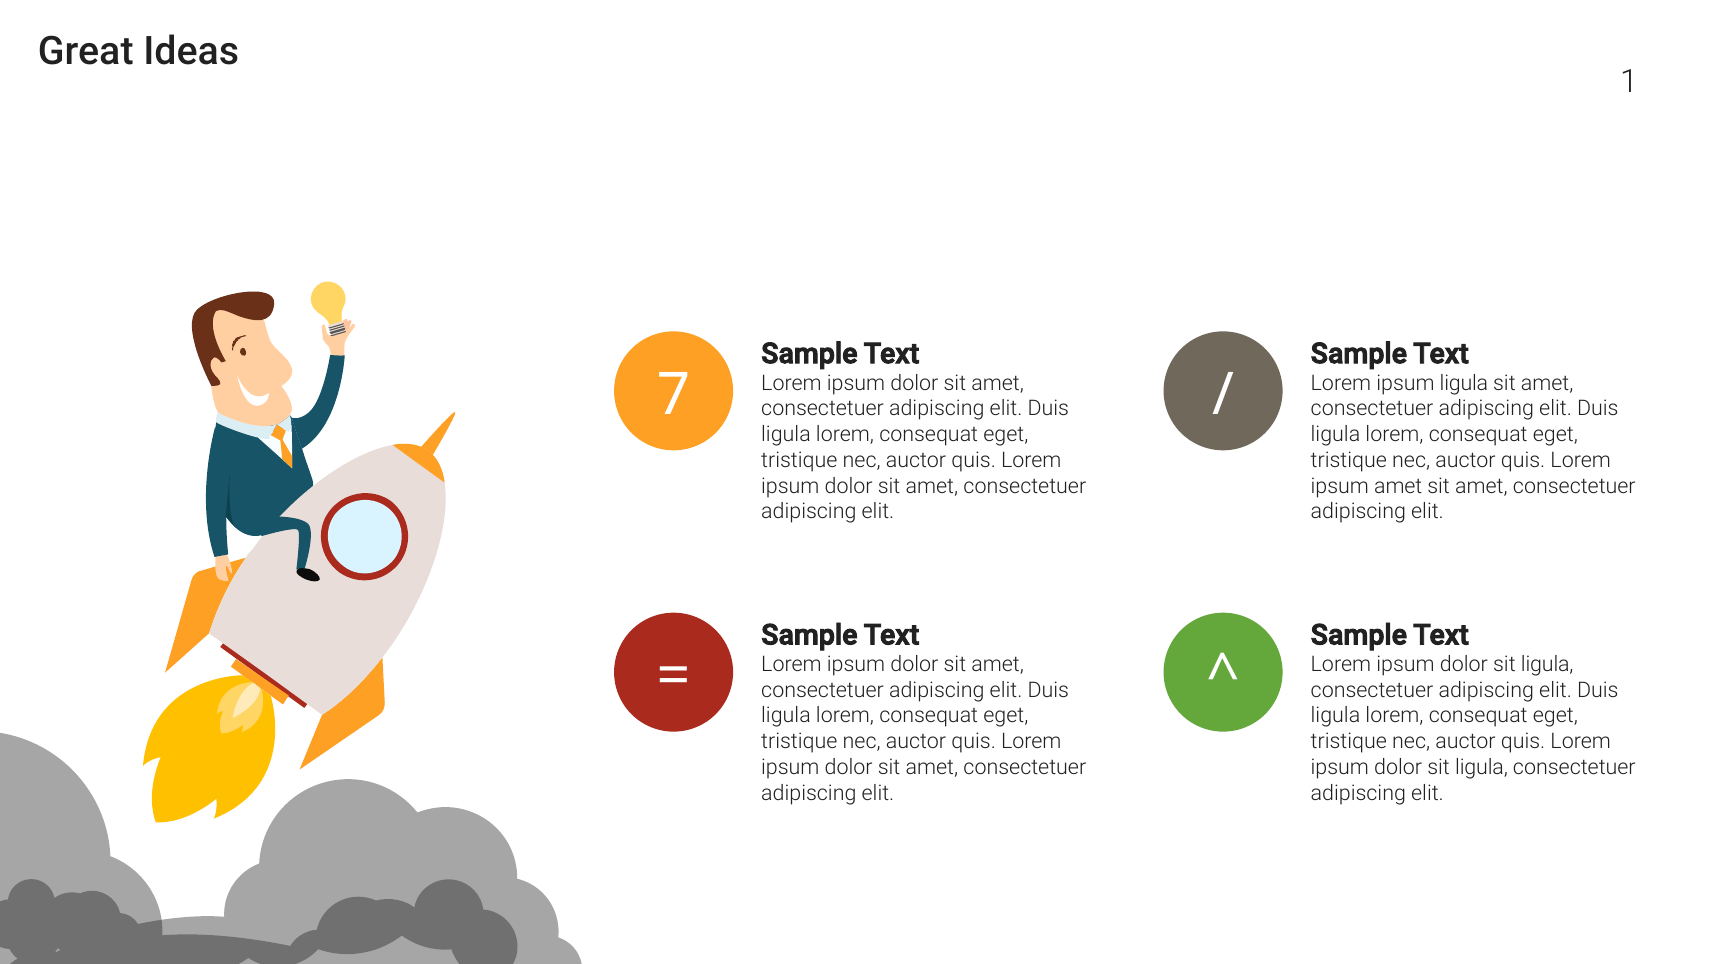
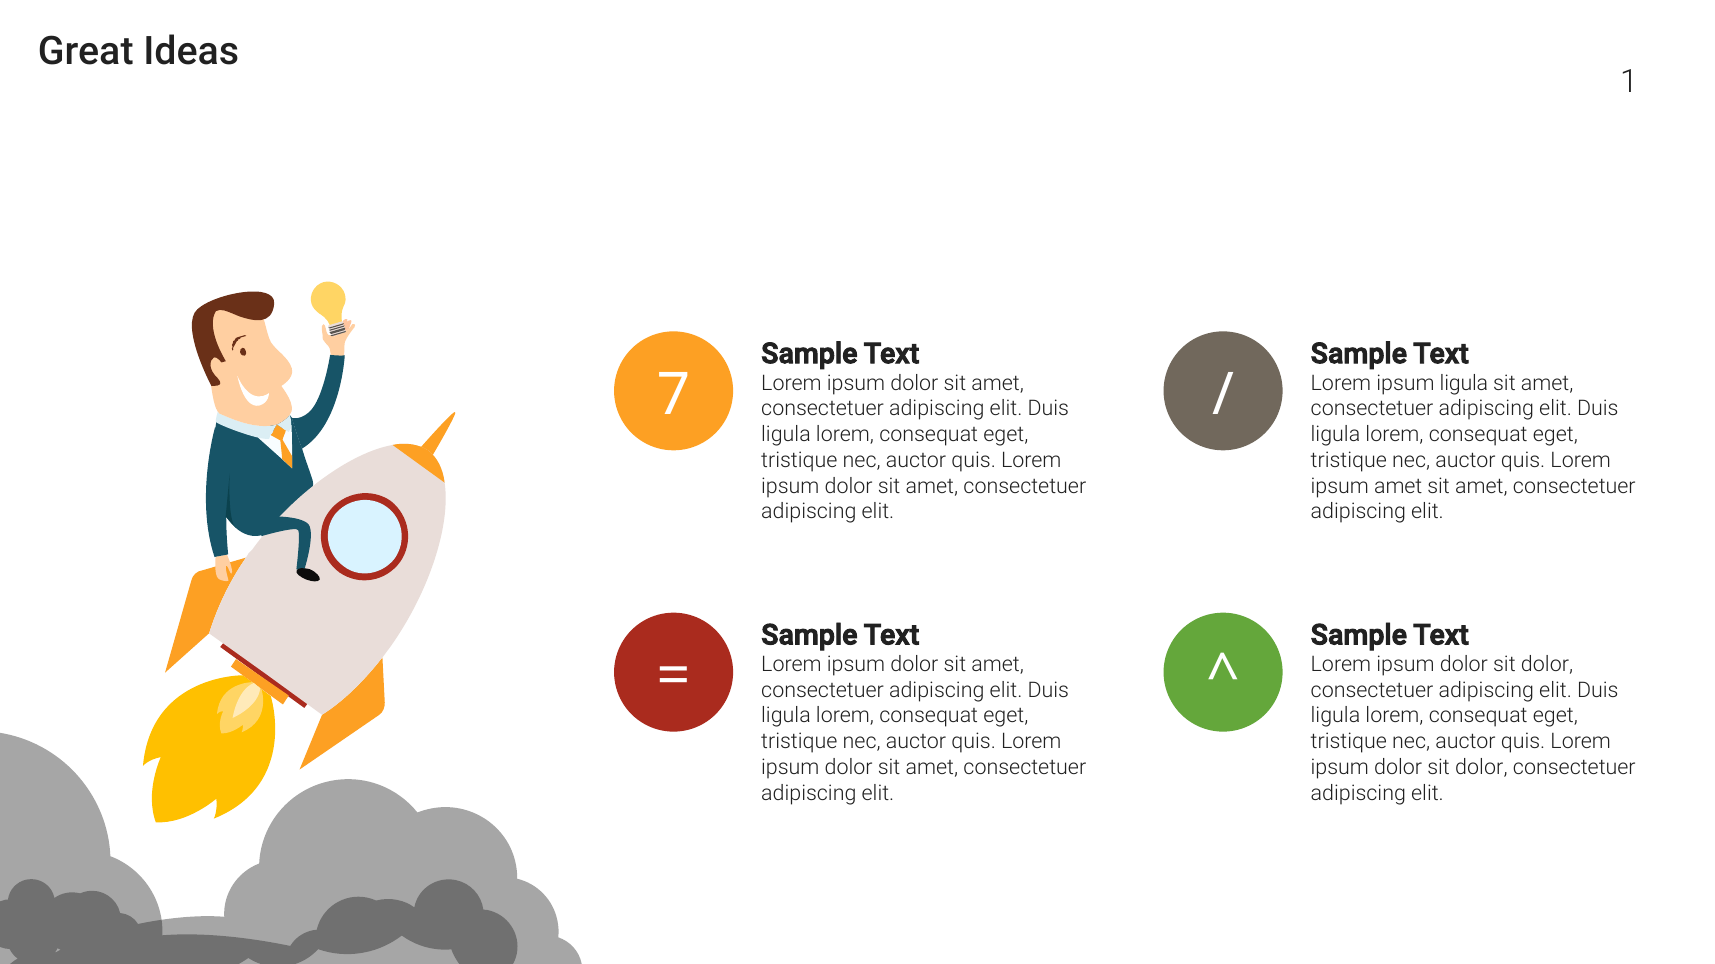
ligula: ligula -> dolor (1547, 665)
ligula: ligula -> dolor (1481, 768)
